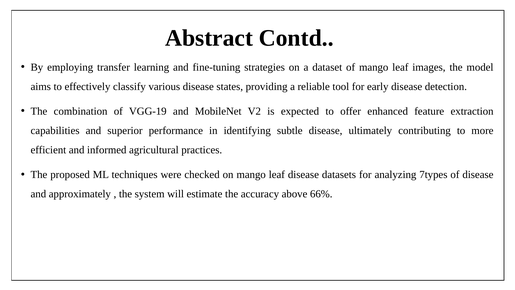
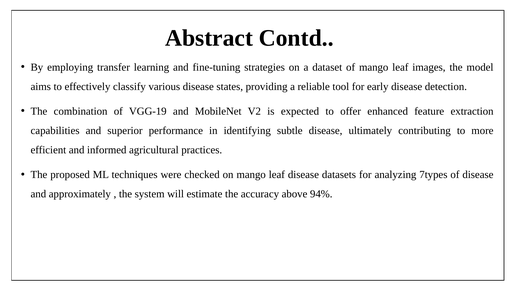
66%: 66% -> 94% (321, 194)
